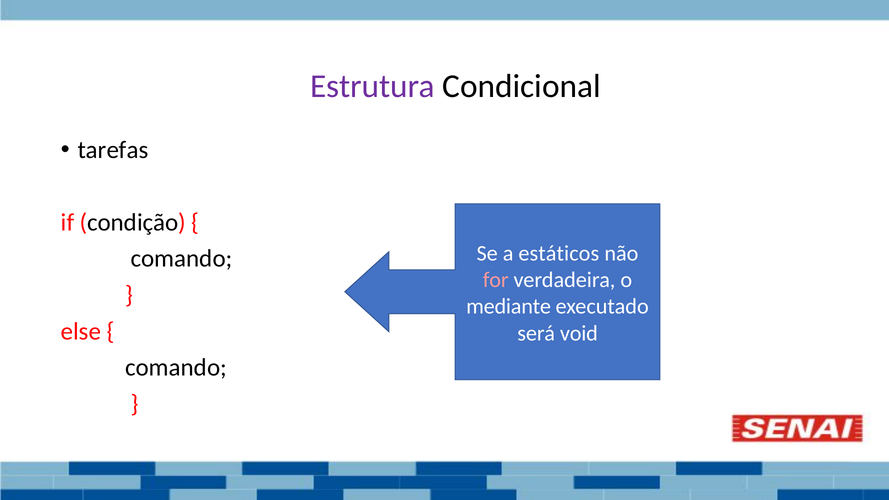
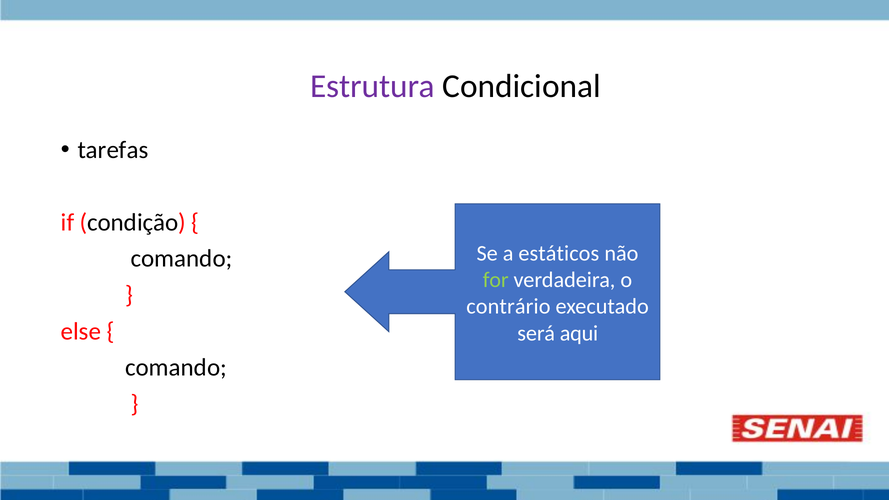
for colour: pink -> light green (496, 280)
mediante: mediante -> contrário (508, 307)
void: void -> aqui (579, 333)
